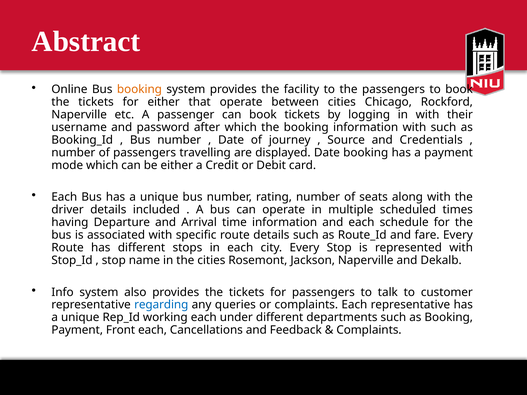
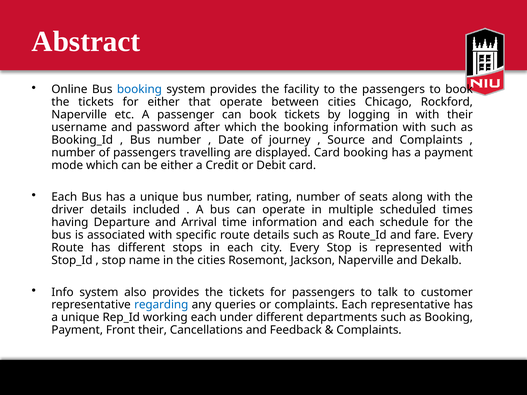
booking colour: orange -> blue (139, 90)
and Credentials: Credentials -> Complaints (431, 140)
displayed Date: Date -> Card (327, 153)
Front each: each -> their (153, 330)
